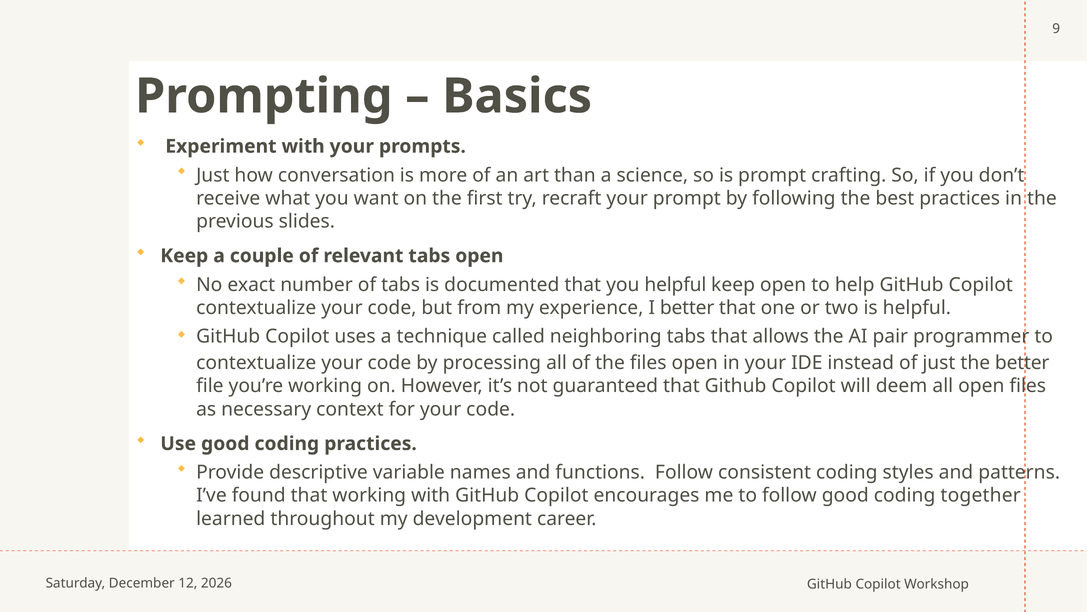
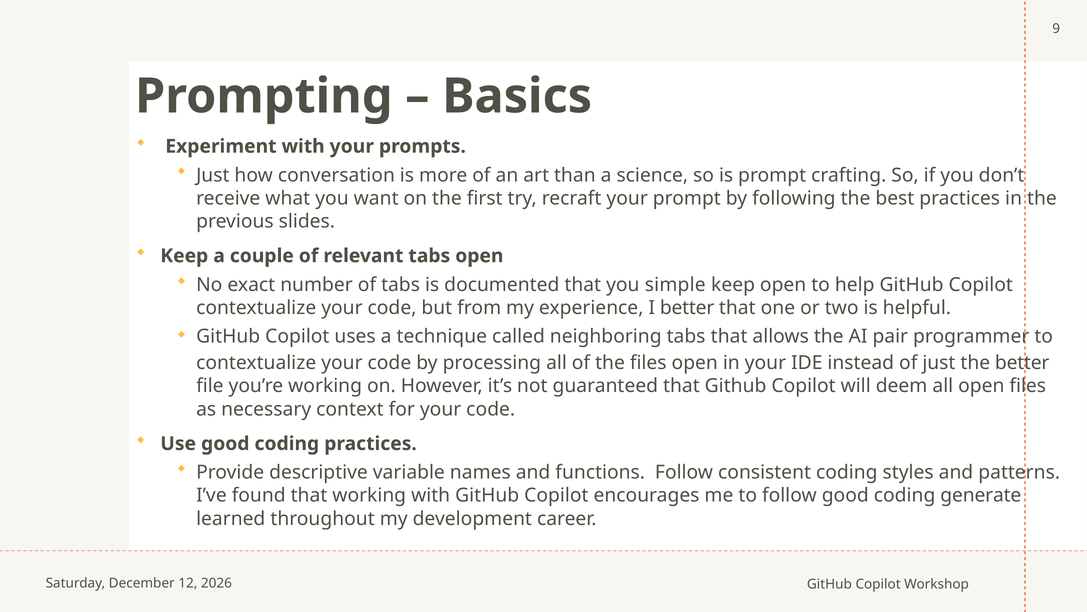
you helpful: helpful -> simple (675, 284)
together: together -> generate (981, 495)
